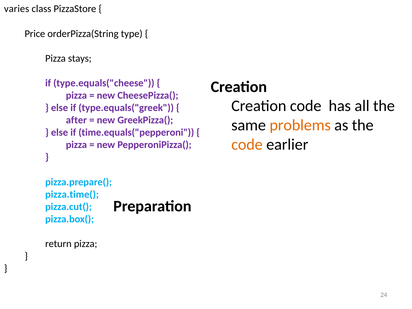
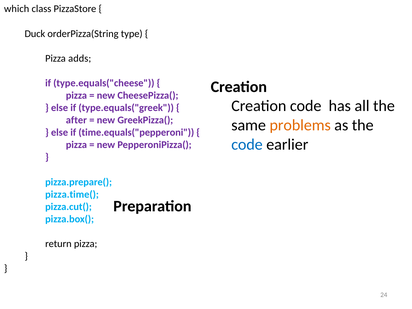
varies: varies -> which (17, 9)
Price: Price -> Duck (35, 34)
stays: stays -> adds (80, 58)
code colour: orange -> blue (247, 144)
